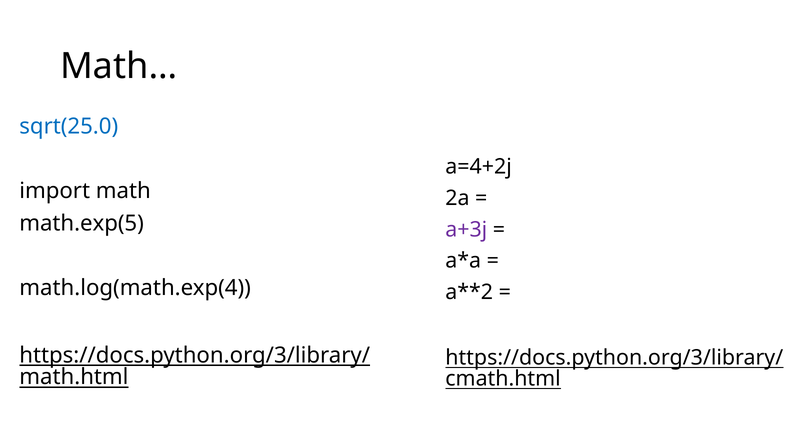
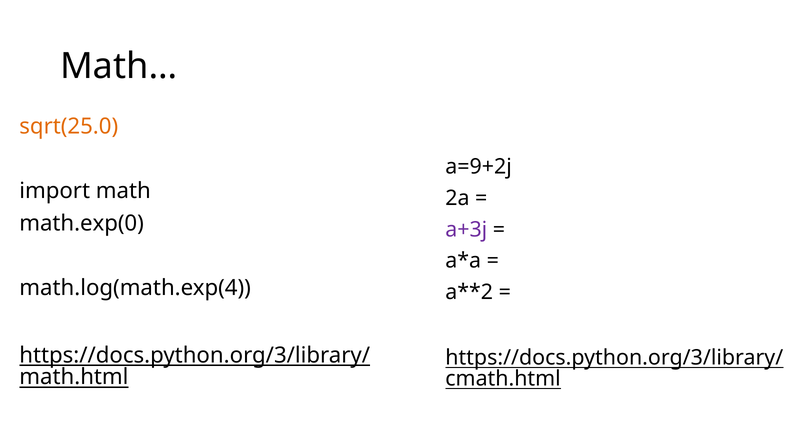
sqrt(25.0 colour: blue -> orange (69, 126)
a=4+2j: a=4+2j -> a=9+2j (479, 167)
math.exp(5: math.exp(5 -> math.exp(0 (82, 223)
